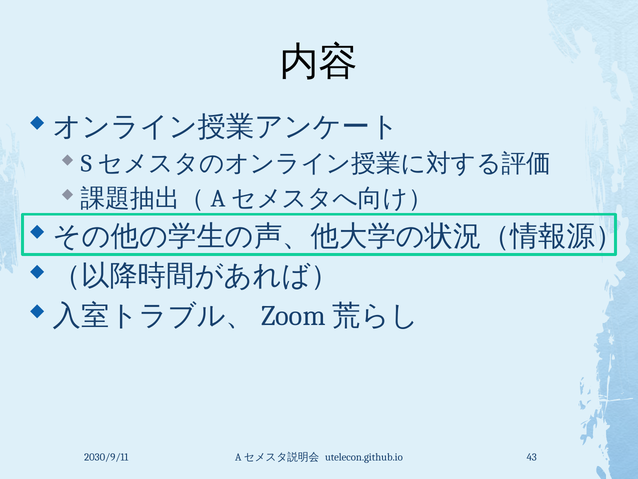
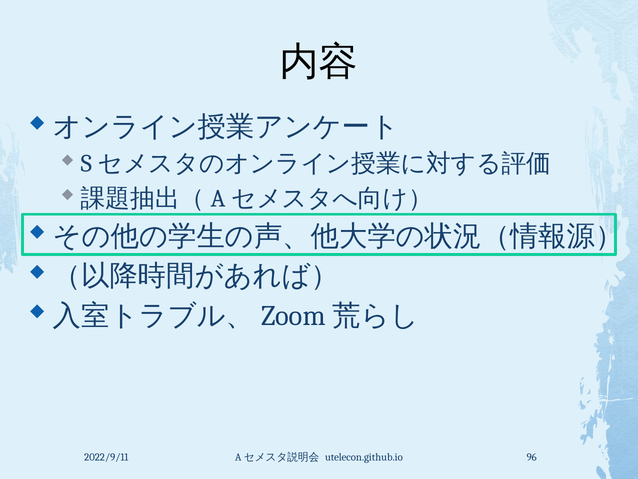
2030/9/11: 2030/9/11 -> 2022/9/11 (106, 457)
43: 43 -> 96 (532, 457)
